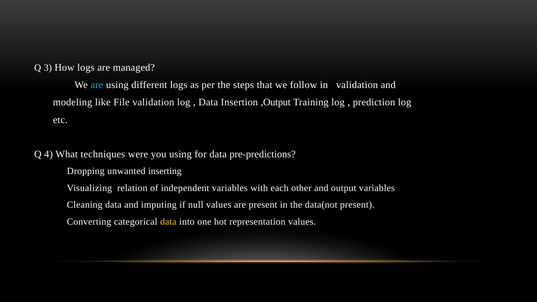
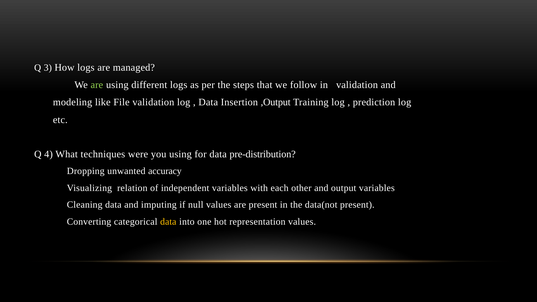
are colour: light blue -> light green (97, 85)
pre-predictions: pre-predictions -> pre-distribution (263, 154)
inserting: inserting -> accuracy (165, 171)
